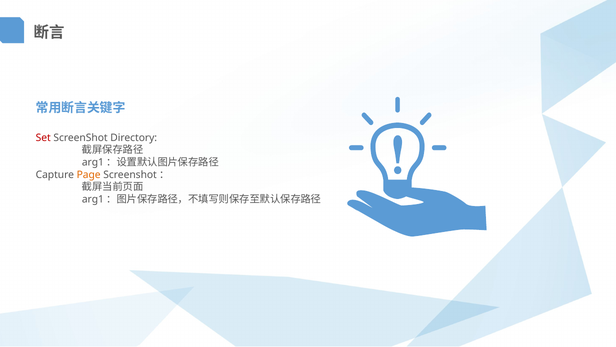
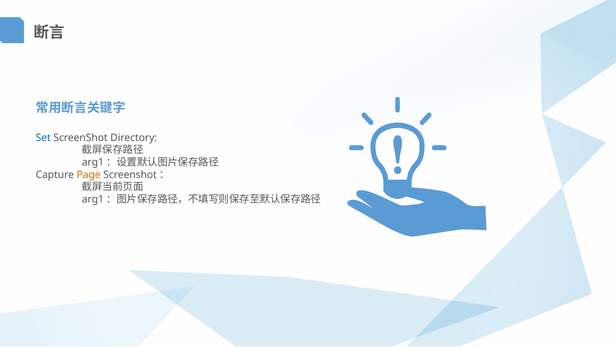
Set colour: red -> blue (43, 137)
